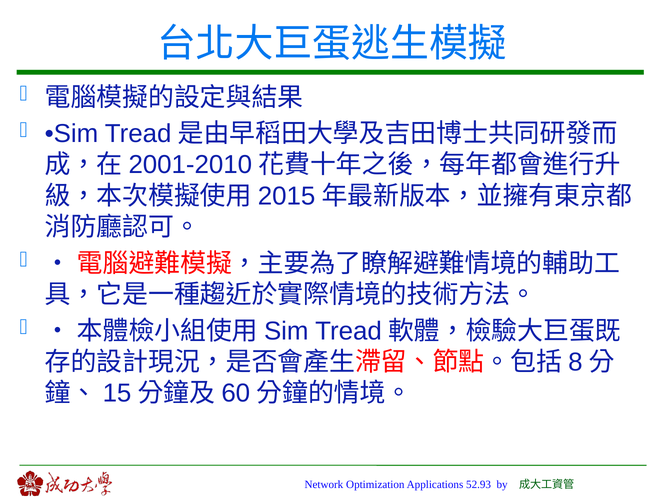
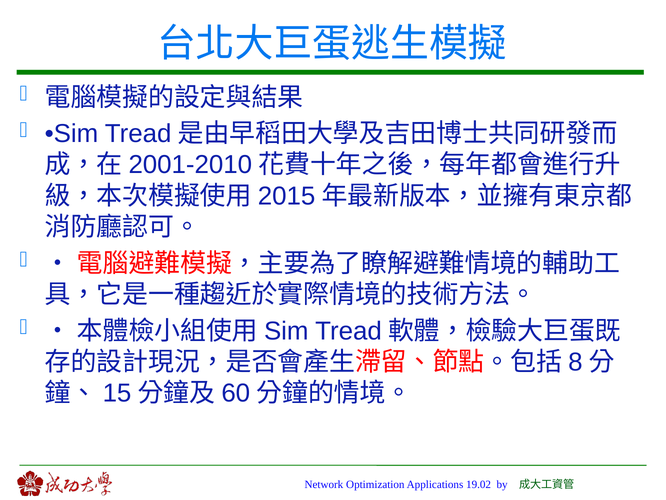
52.93: 52.93 -> 19.02 (479, 484)
